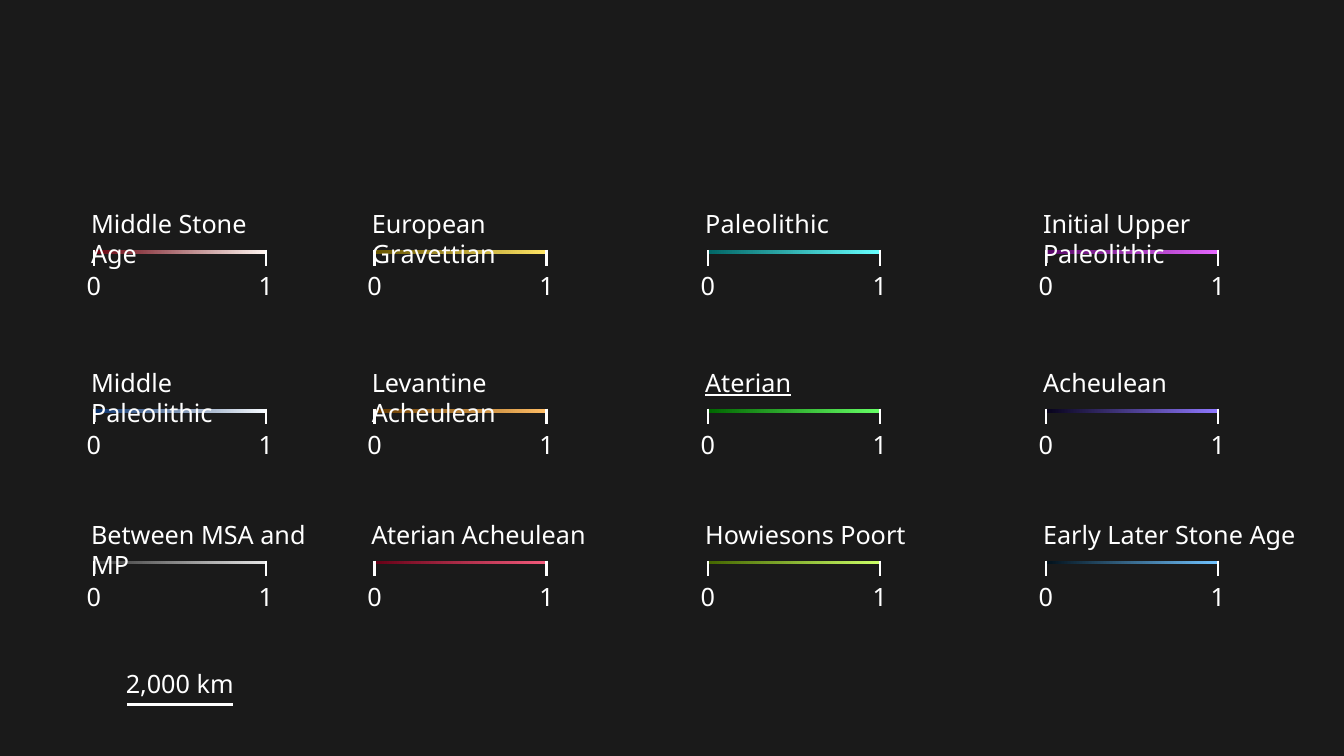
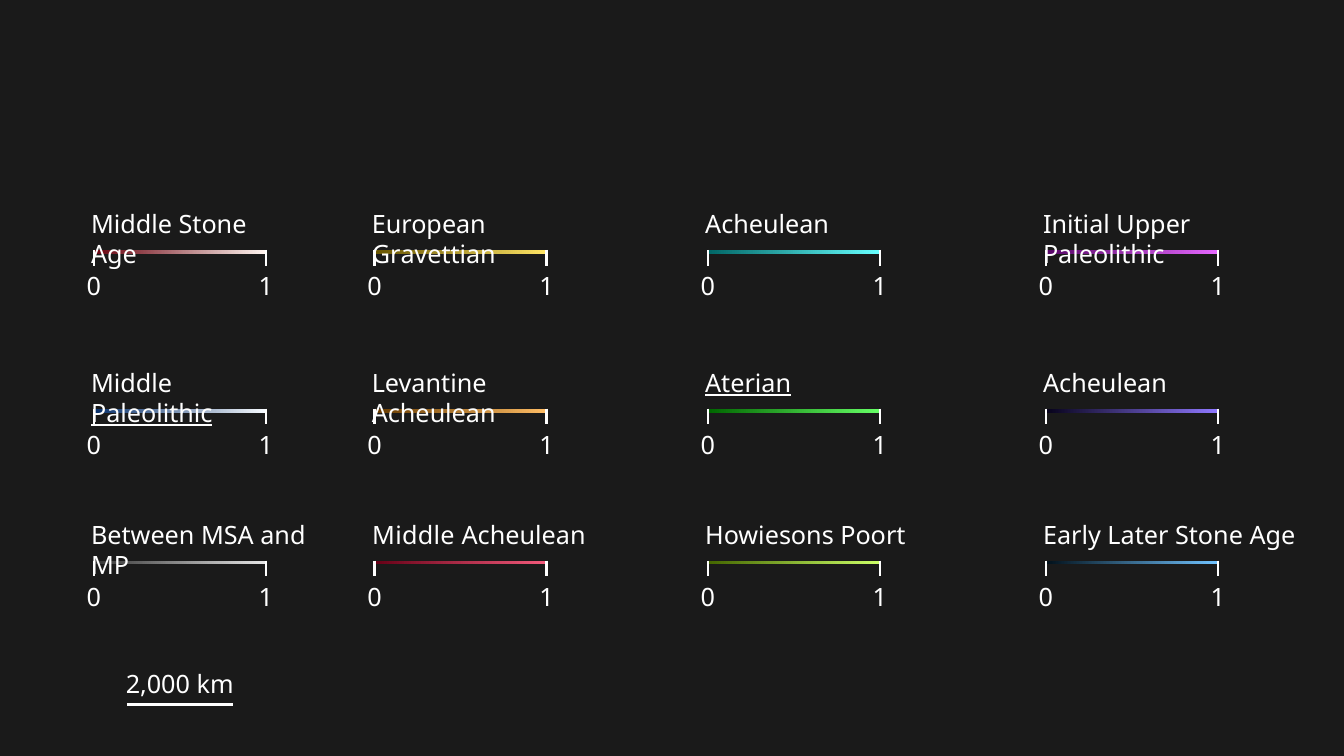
Paleolithic: Paleolithic -> Acheulean (767, 225)
Paleolithic underline: none -> present (152, 414)
Aterian: Aterian -> Middle (413, 536)
